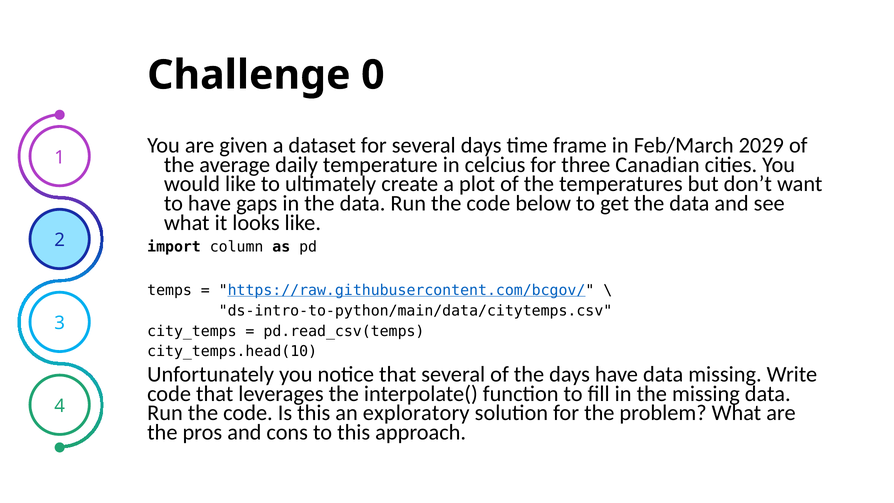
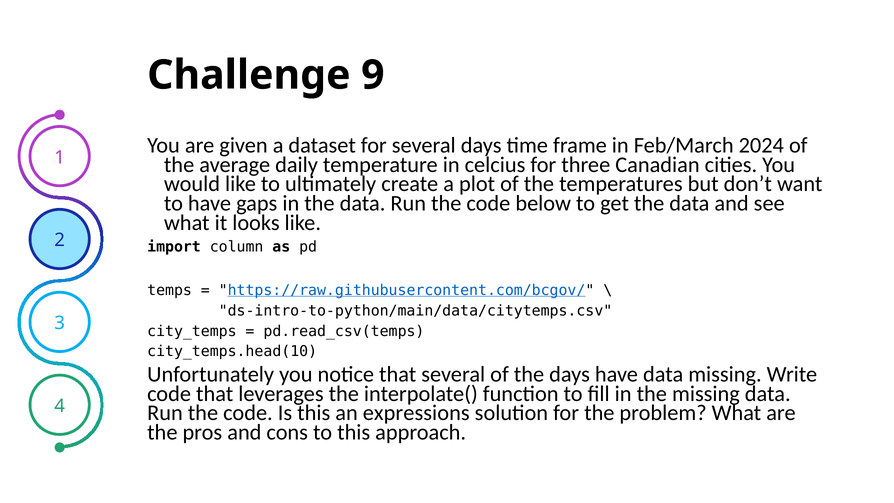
0: 0 -> 9 (373, 75)
2029: 2029 -> 2024 (761, 145)
exploratory: exploratory -> expressions (416, 413)
